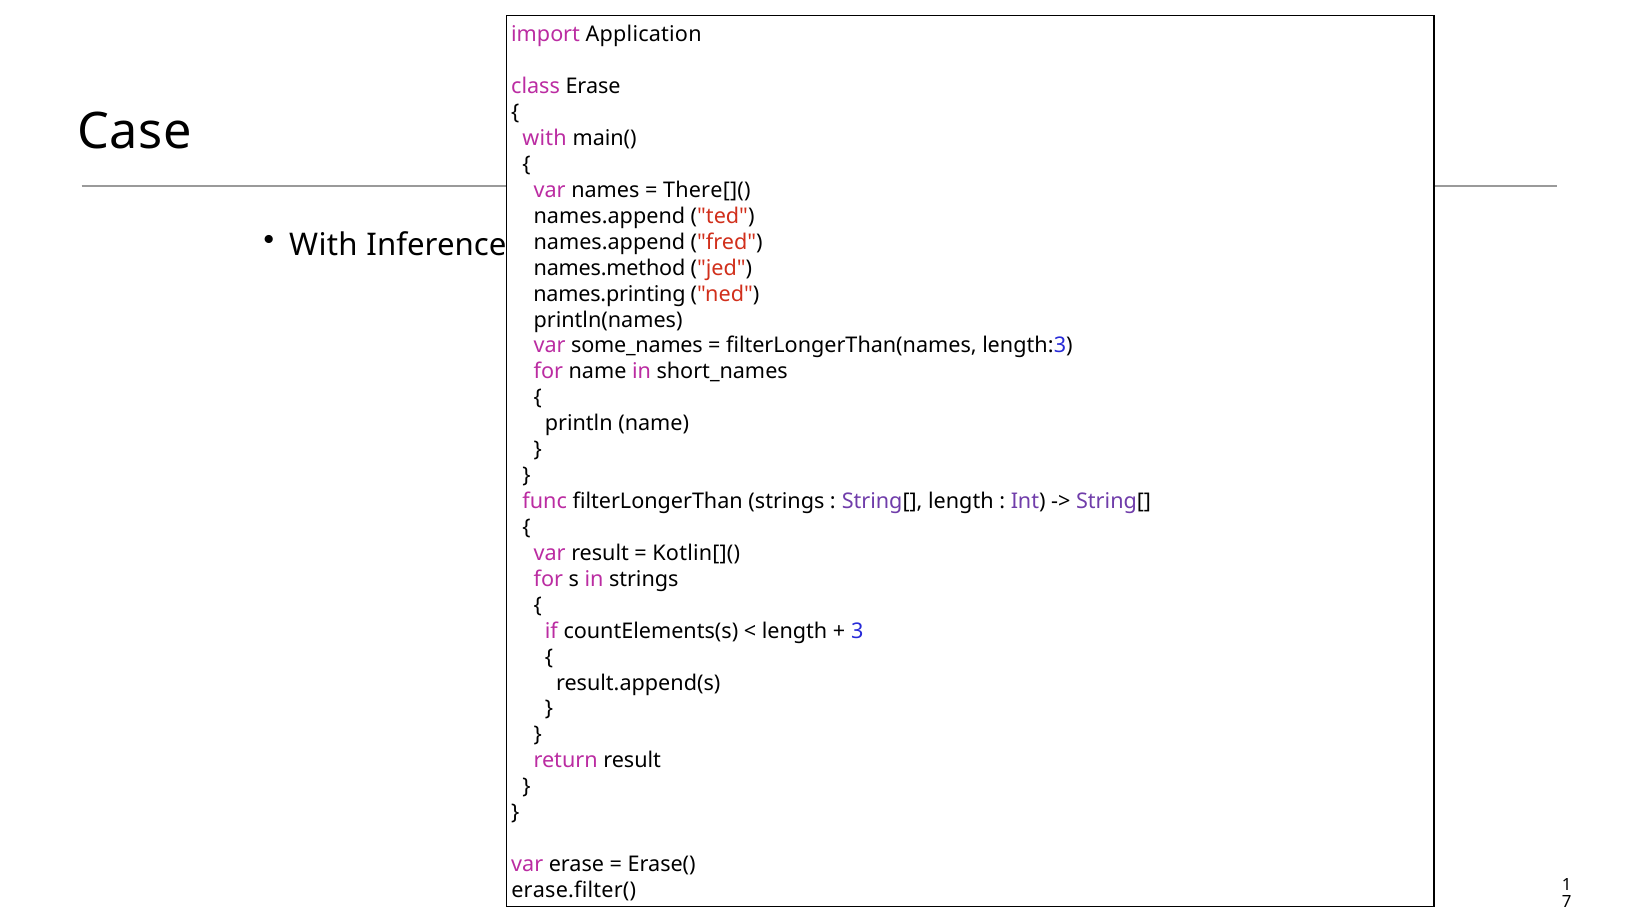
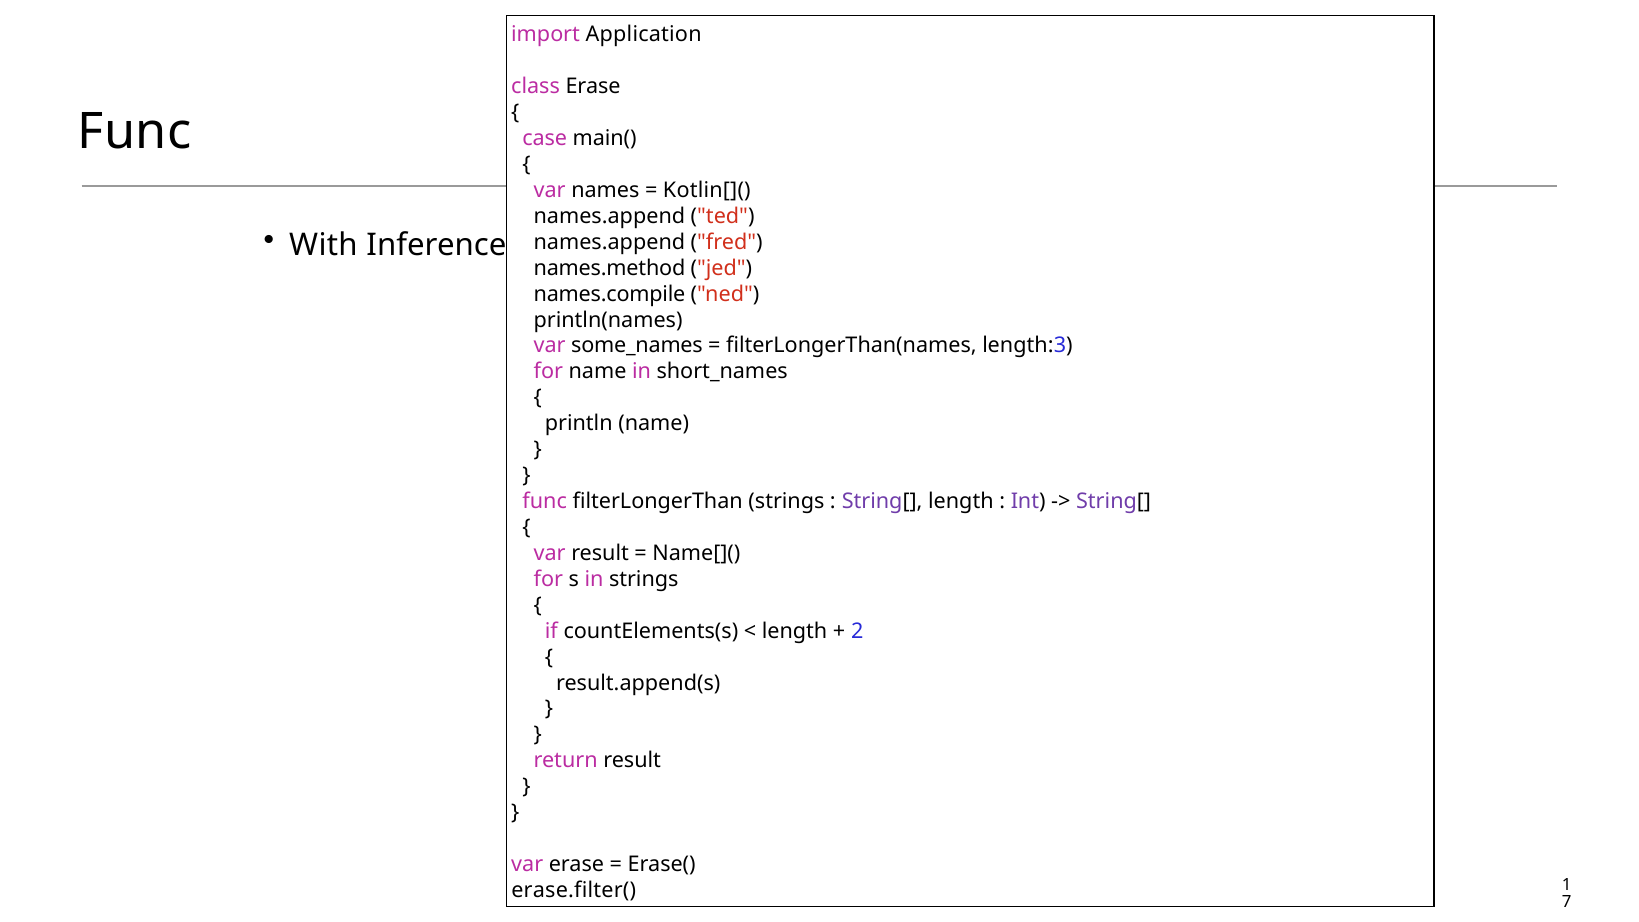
Case: Case -> Func (134, 132)
with: with -> case (545, 138)
There[](: There[]( -> Kotlin[]( (707, 190)
names.printing: names.printing -> names.compile (609, 294)
Kotlin[](: Kotlin[]( -> Name[]( (696, 553)
3: 3 -> 2 (857, 631)
